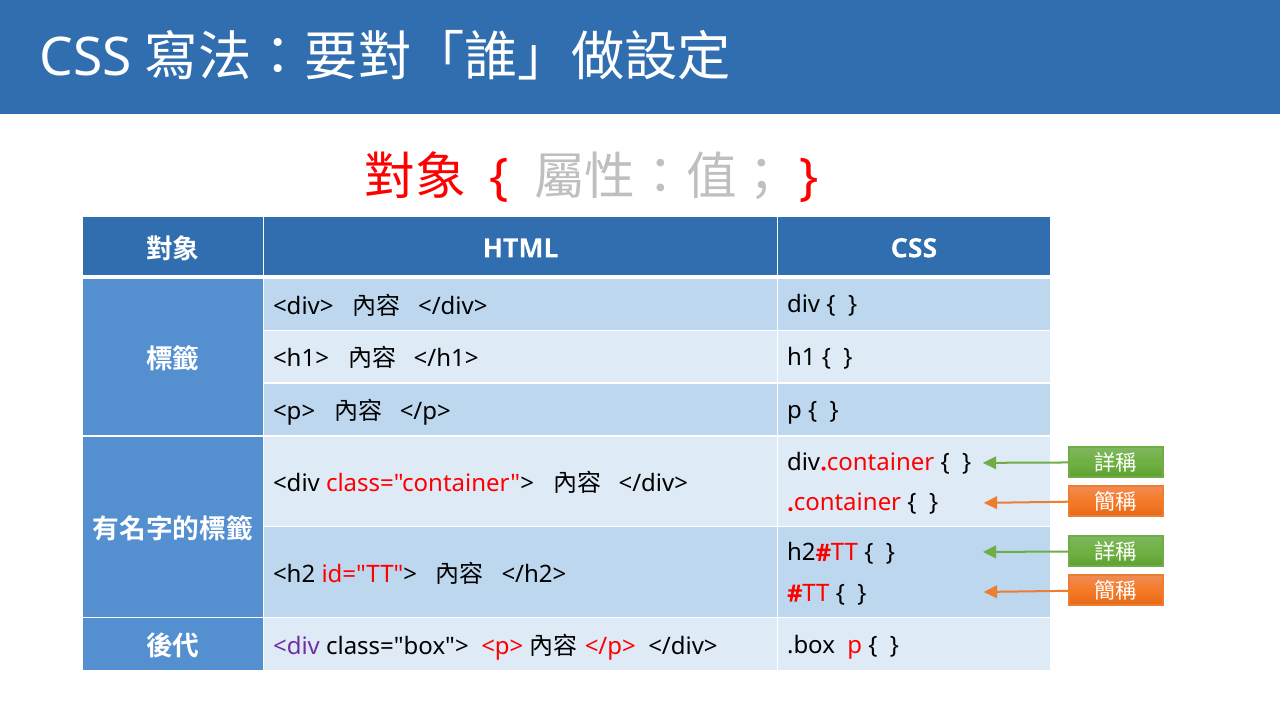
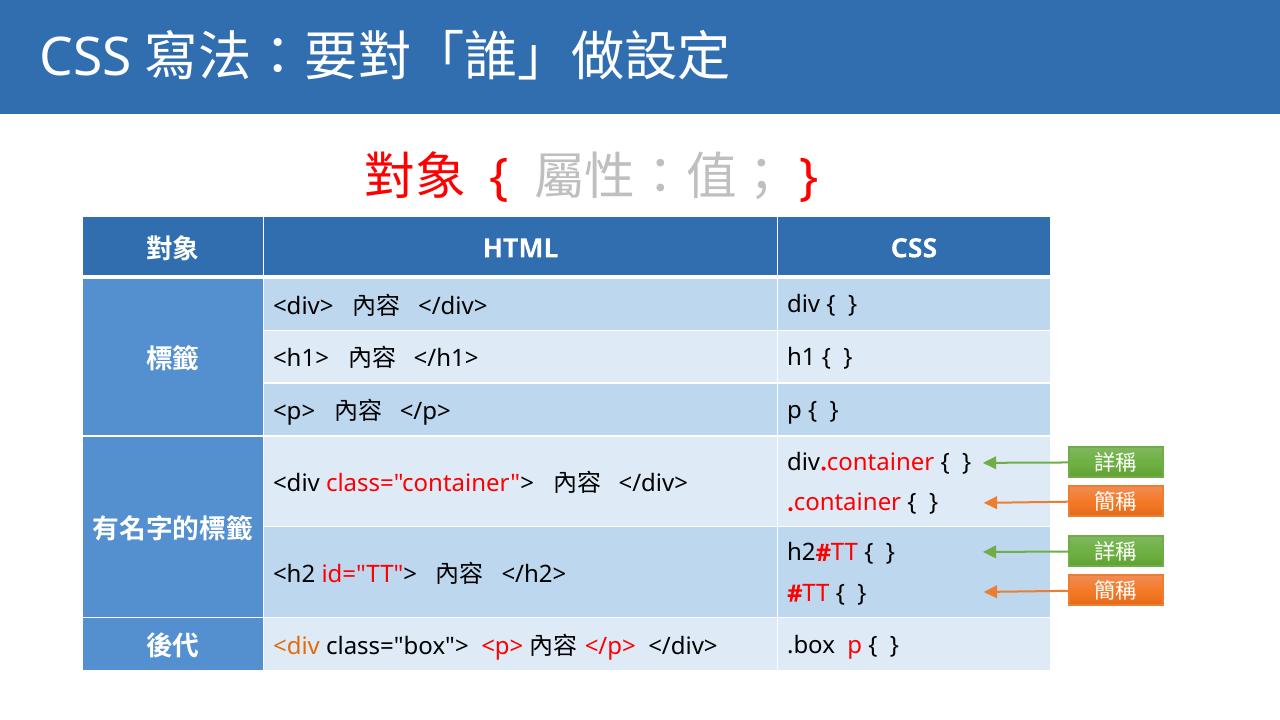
<div colour: purple -> orange (296, 646)
